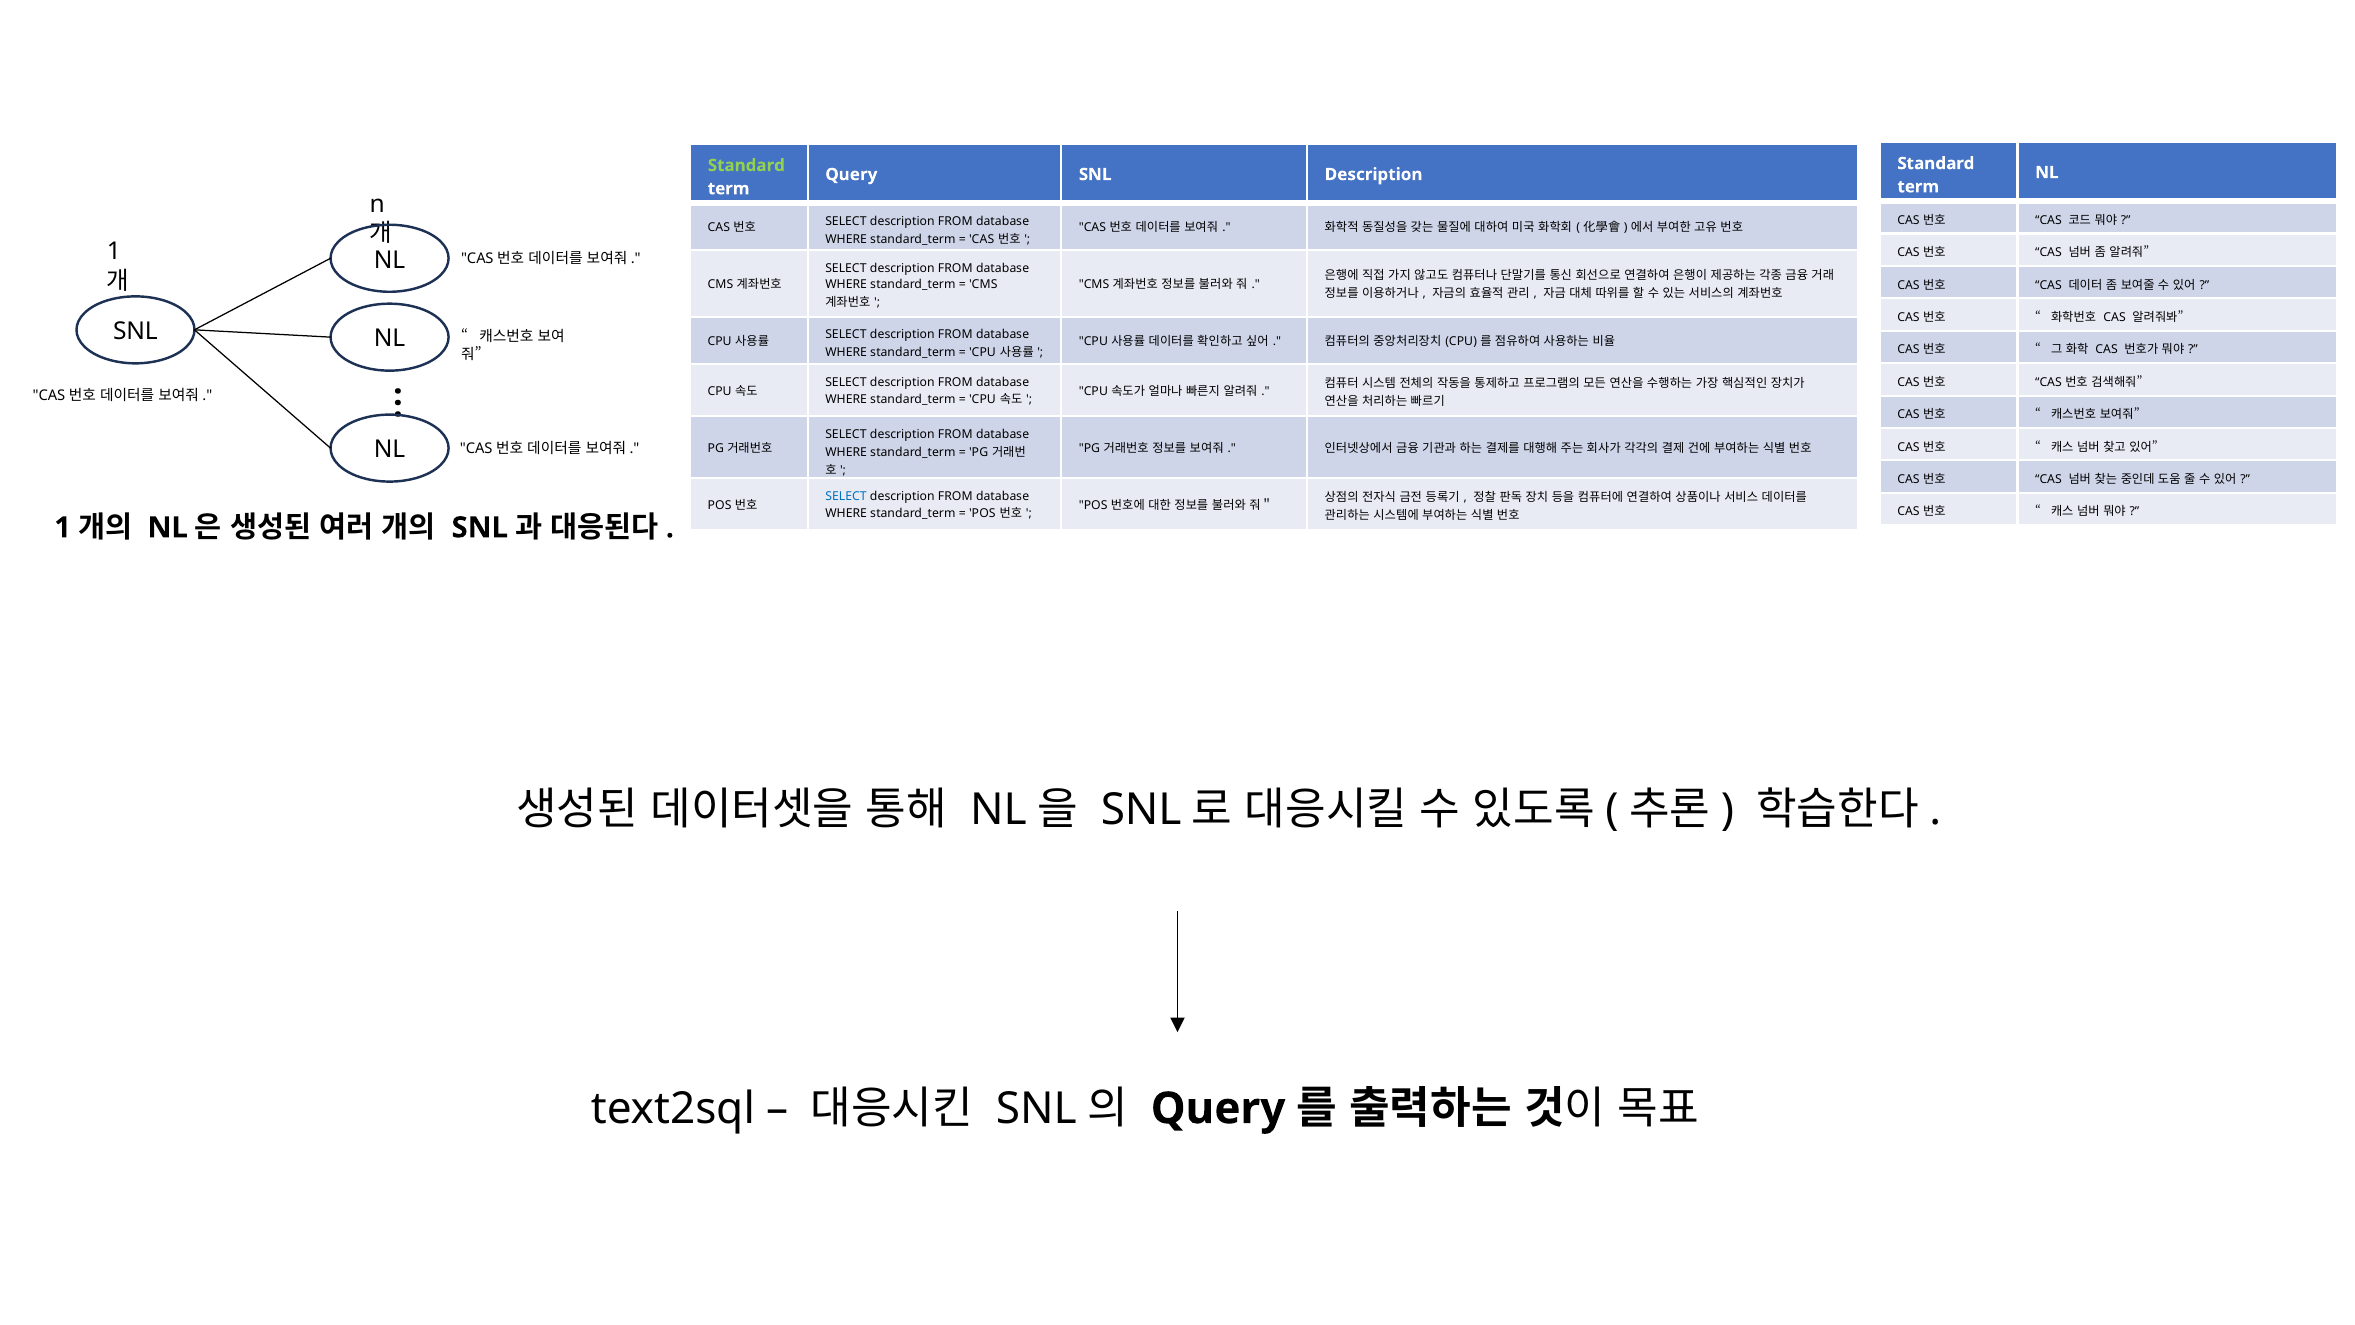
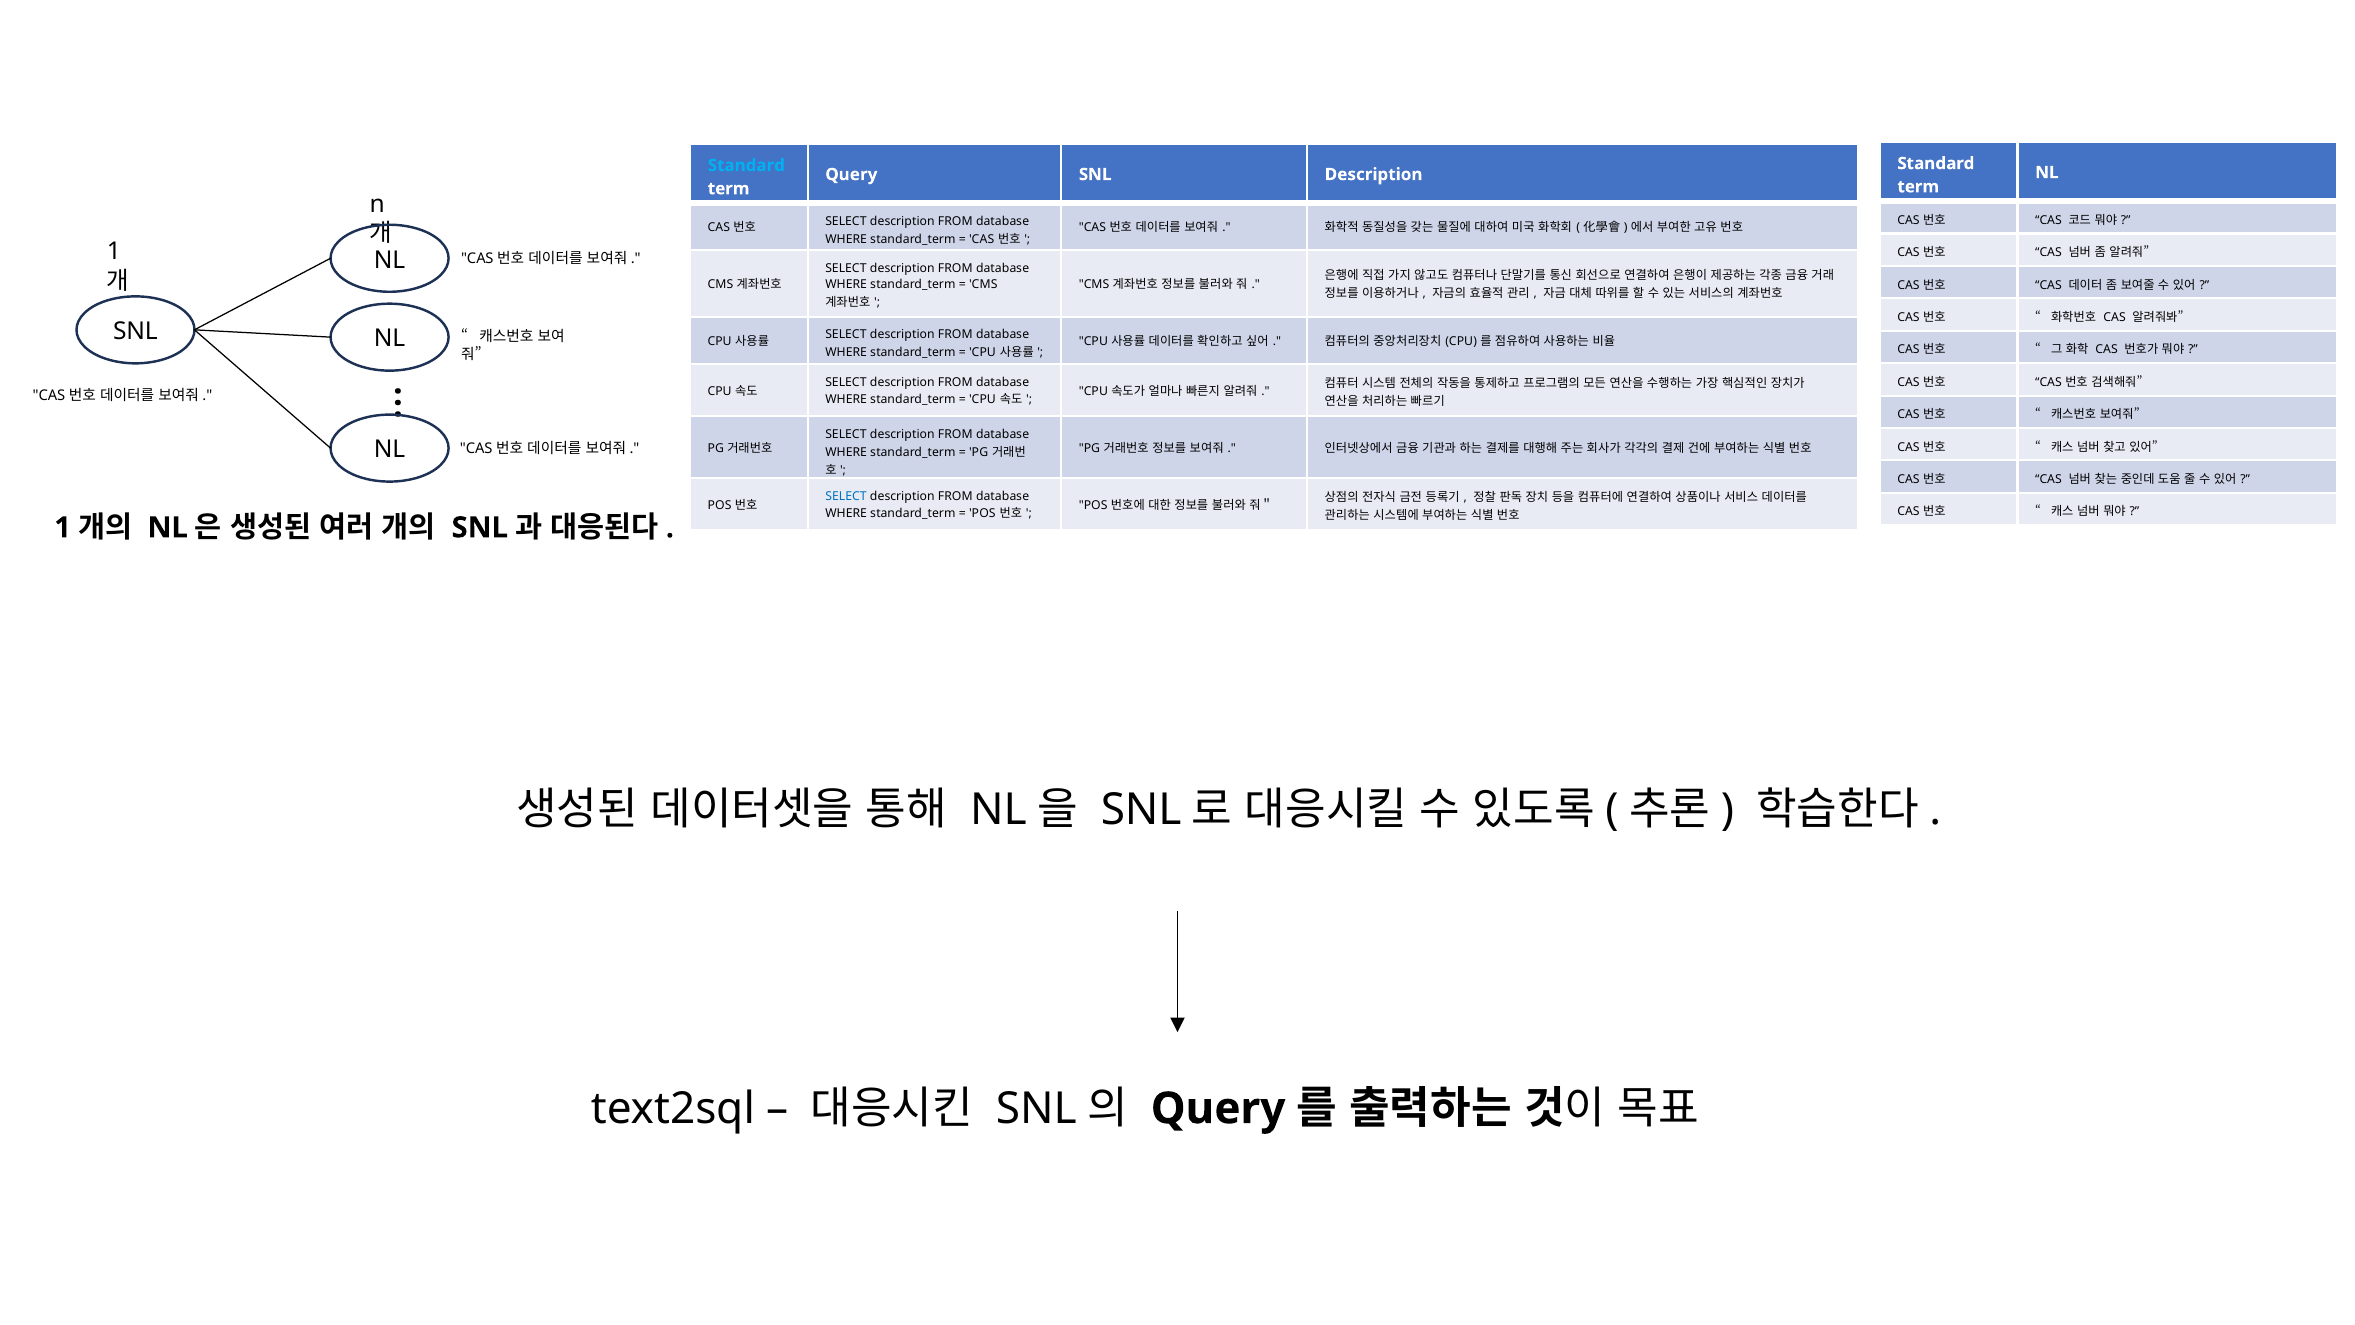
Standard colour: light green -> light blue (746, 165)
